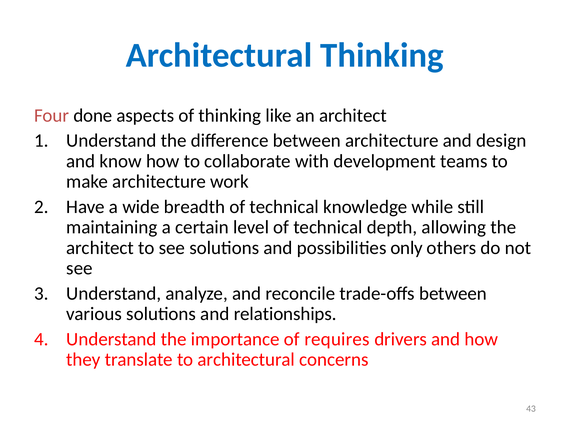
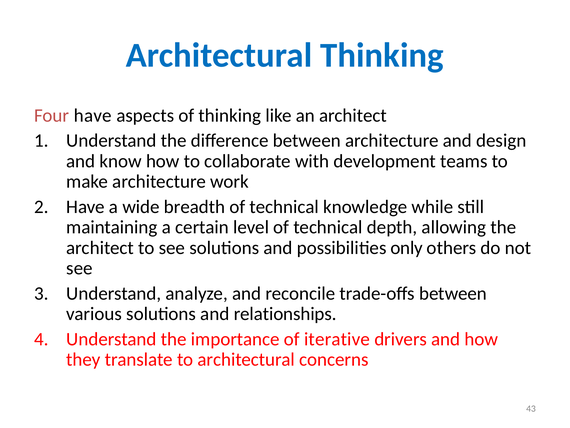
Four done: done -> have (93, 115)
requires: requires -> iterative (337, 339)
